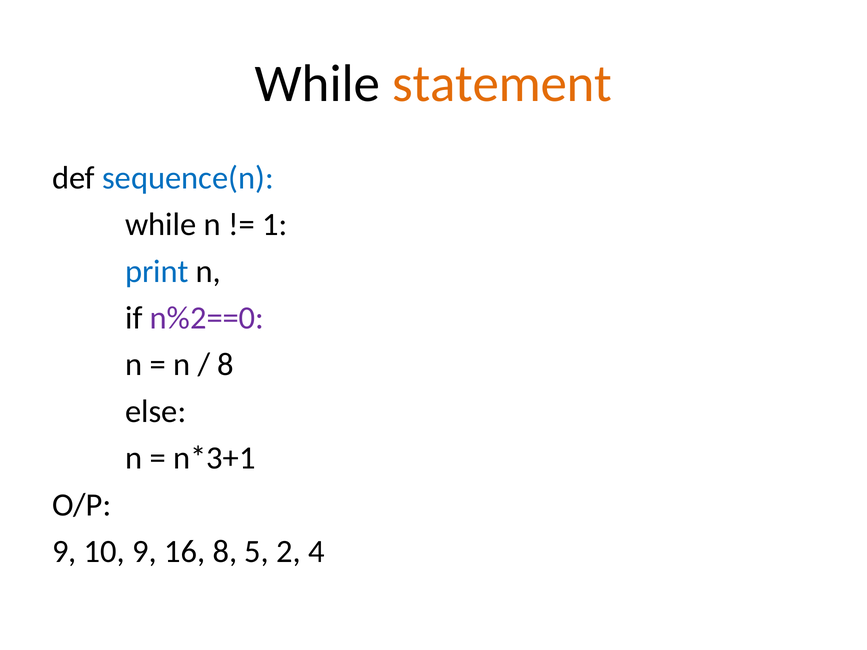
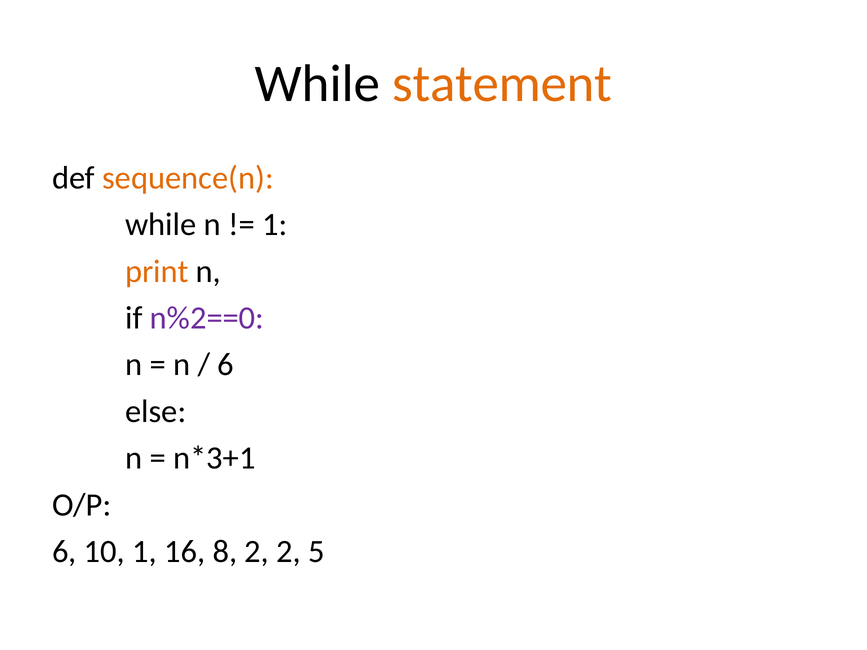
sequence(n colour: blue -> orange (188, 178)
print colour: blue -> orange (157, 271)
8: 8 -> 6 (226, 365)
9: 9 -> 6 (64, 552)
10 9: 9 -> 1 (145, 552)
8 5: 5 -> 2 (257, 552)
4: 4 -> 5 (317, 552)
